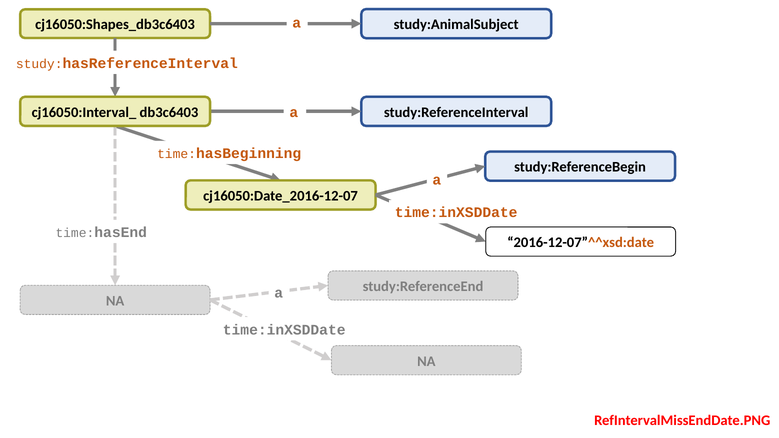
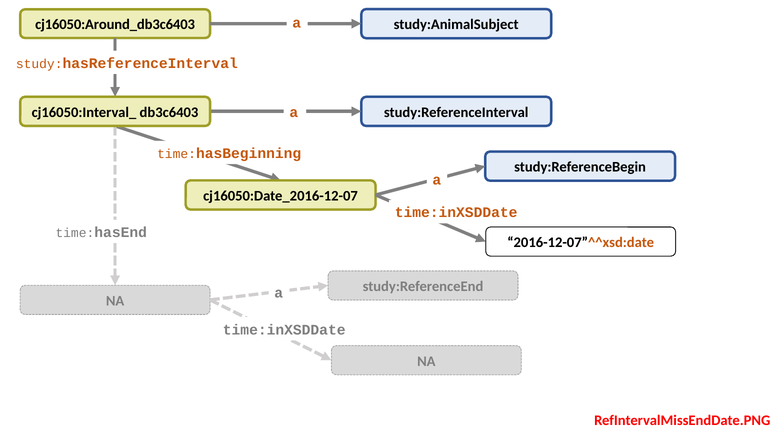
cj16050:Shapes_db3c6403: cj16050:Shapes_db3c6403 -> cj16050:Around_db3c6403 (115, 25)
